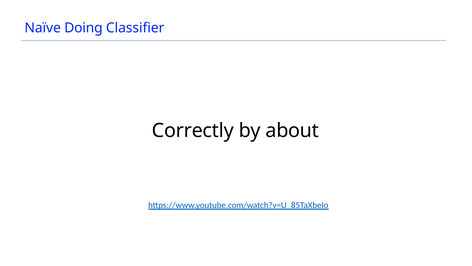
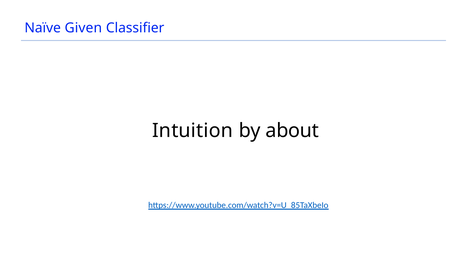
Doing: Doing -> Given (83, 28)
Correctly: Correctly -> Intuition (193, 131)
